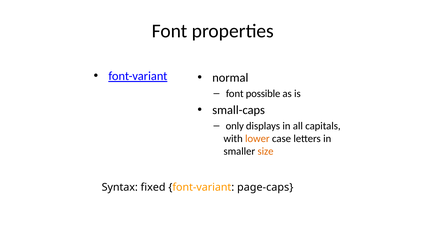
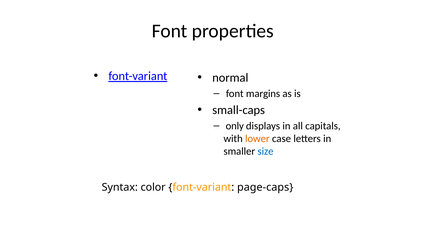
possible: possible -> margins (263, 93)
size colour: orange -> blue (266, 151)
fixed: fixed -> color (153, 187)
